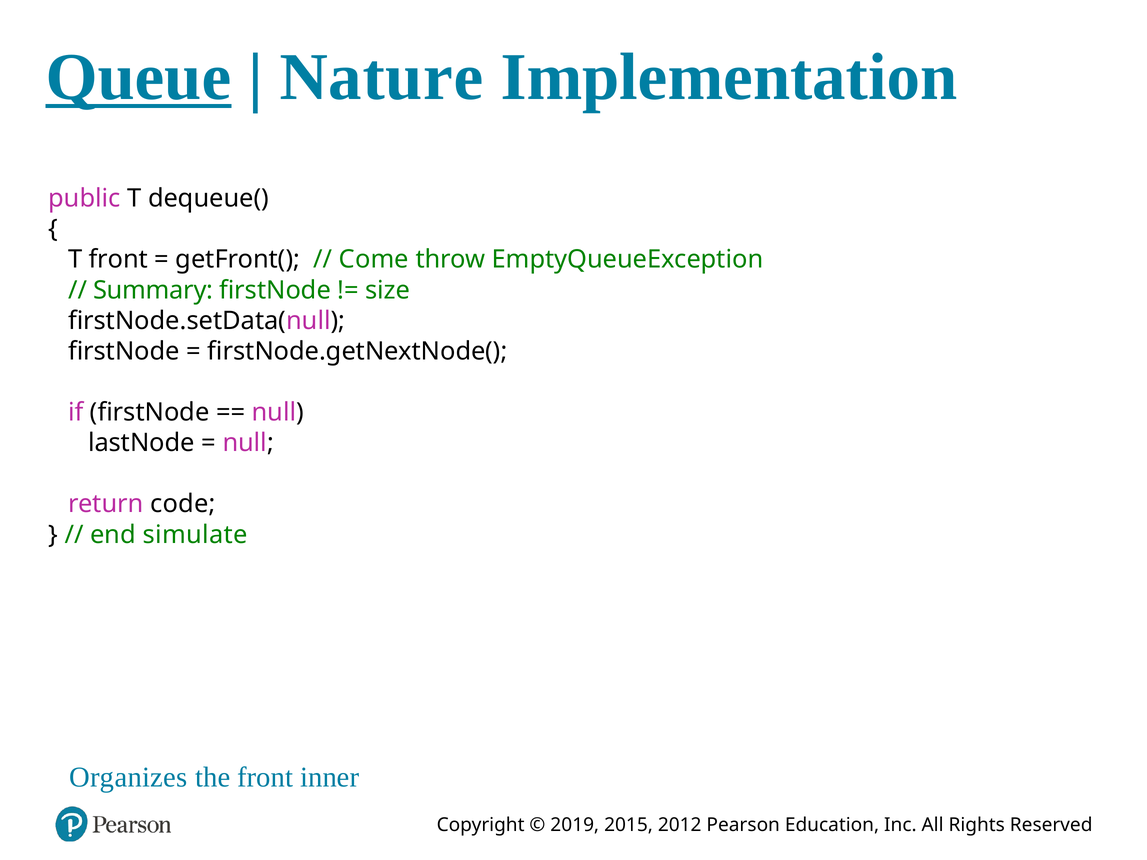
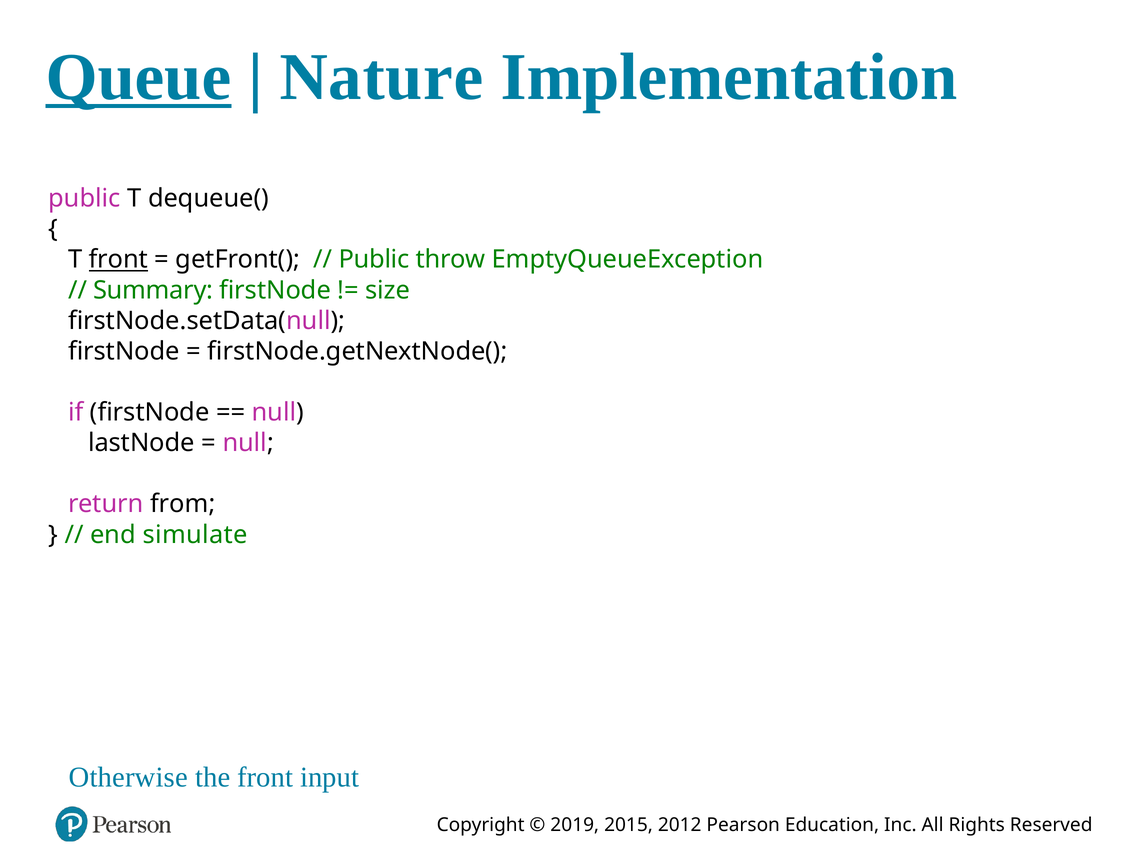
front underline: none -> present (118, 260)
Come: Come -> Public (374, 260)
code: code -> from (183, 504)
Organizes: Organizes -> Otherwise (128, 778)
inner: inner -> input (330, 778)
